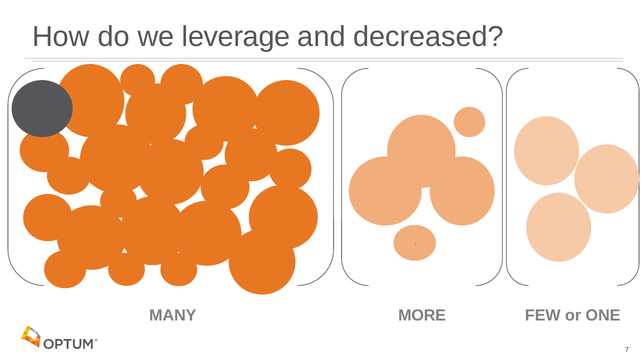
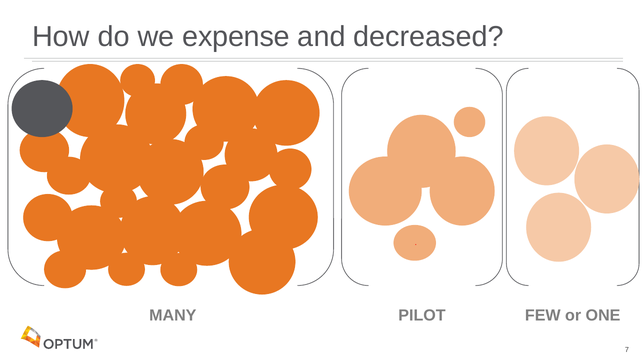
leverage: leverage -> expense (236, 36)
MORE: MORE -> PILOT (422, 315)
